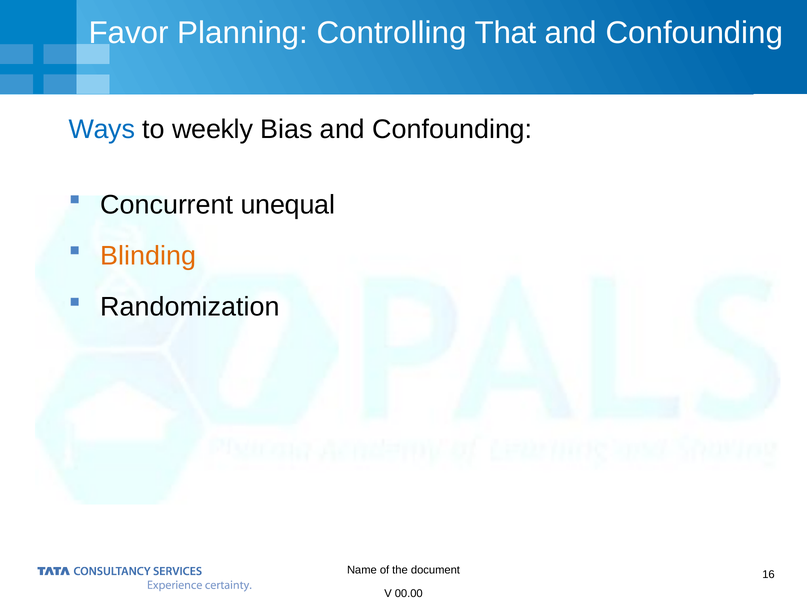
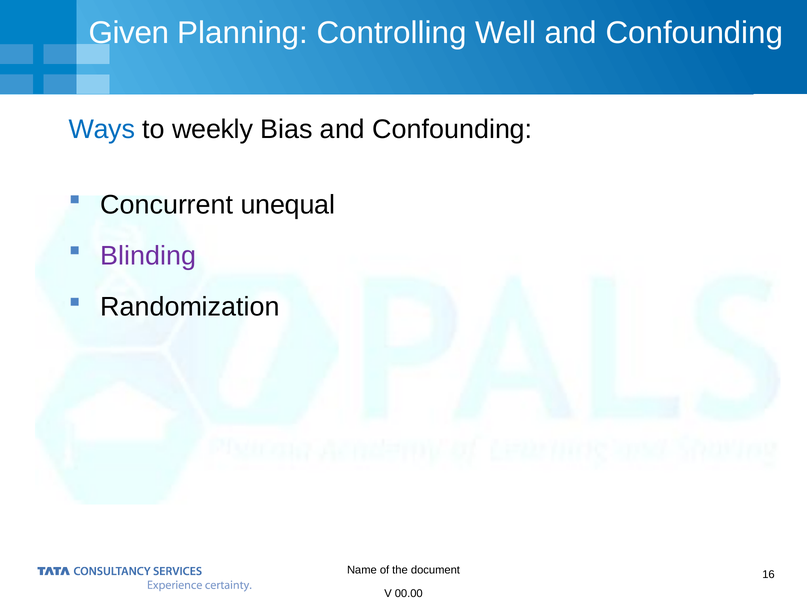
Favor: Favor -> Given (129, 33)
That: That -> Well (506, 33)
Blinding colour: orange -> purple (148, 256)
